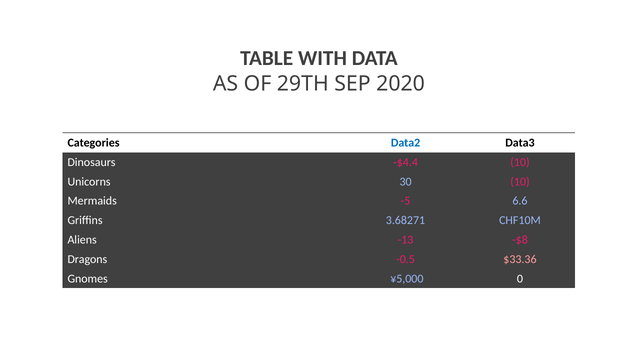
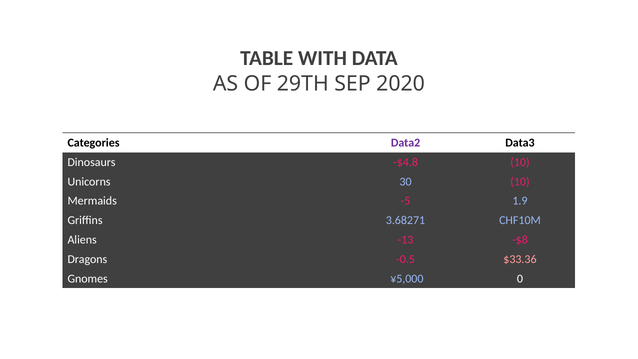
Data2 colour: blue -> purple (406, 143)
-$4.4: -$4.4 -> -$4.8 (406, 162)
6.6: 6.6 -> 1.9 (520, 201)
